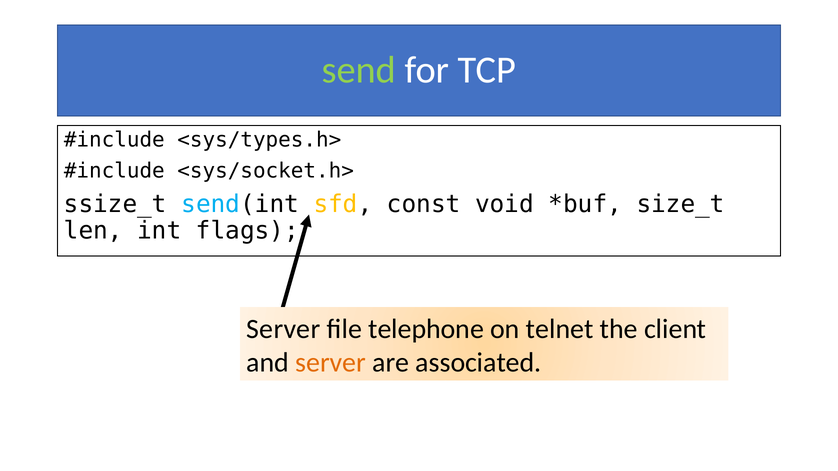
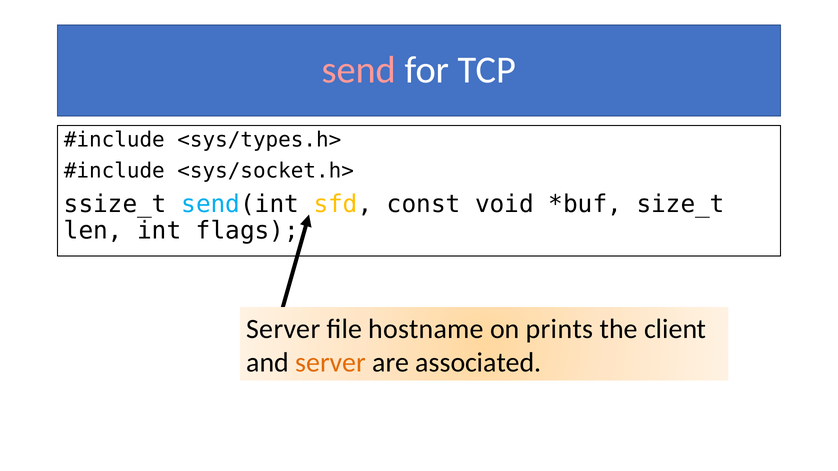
send colour: light green -> pink (359, 70)
telephone: telephone -> hostname (426, 329)
telnet: telnet -> prints (560, 329)
